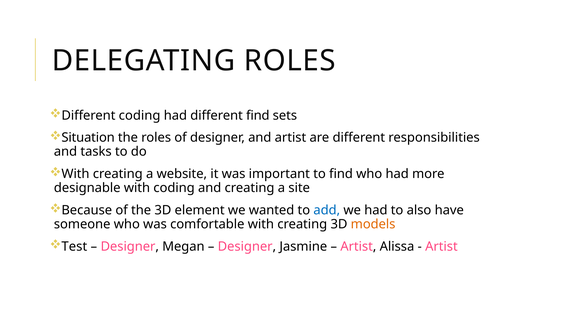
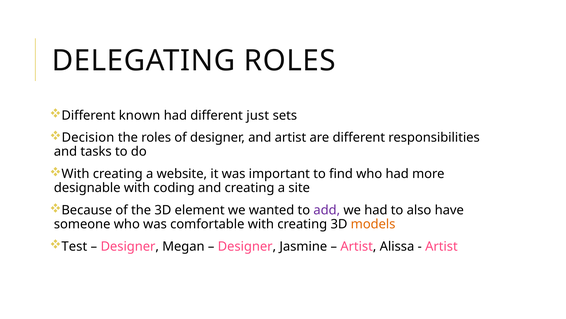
Different coding: coding -> known (140, 115)
different find: find -> just (258, 115)
Situation: Situation -> Decision (88, 137)
add colour: blue -> purple (327, 210)
